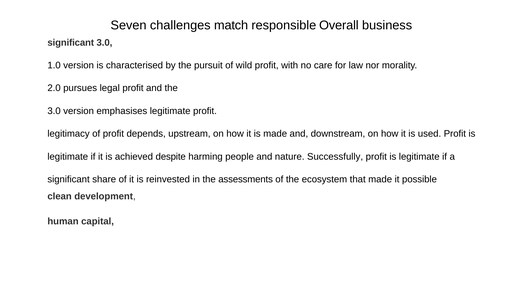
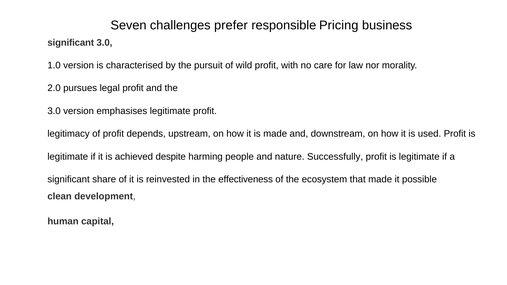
match: match -> prefer (231, 25)
Overall: Overall -> Pricing (339, 25)
assessments: assessments -> effectiveness (246, 179)
